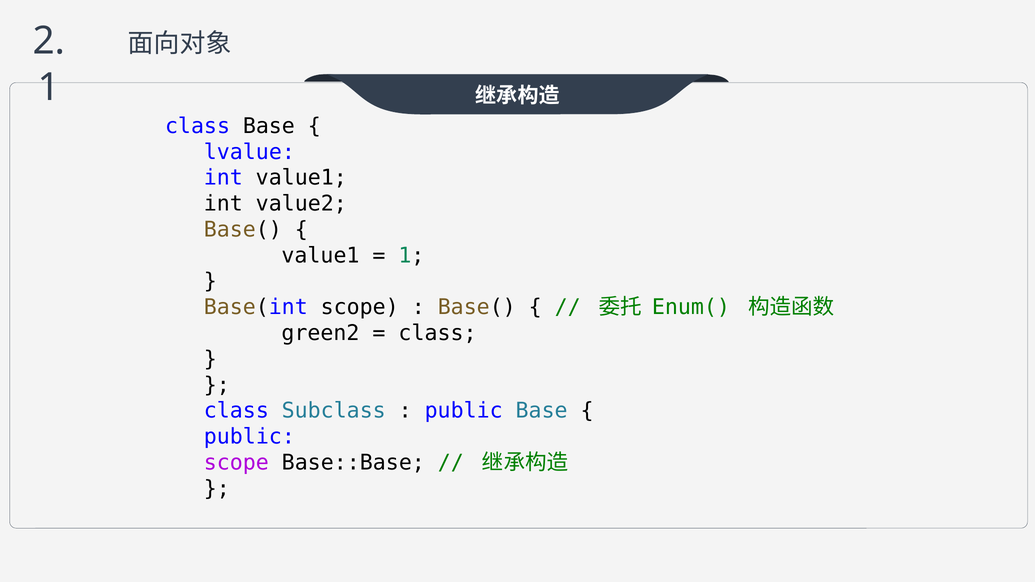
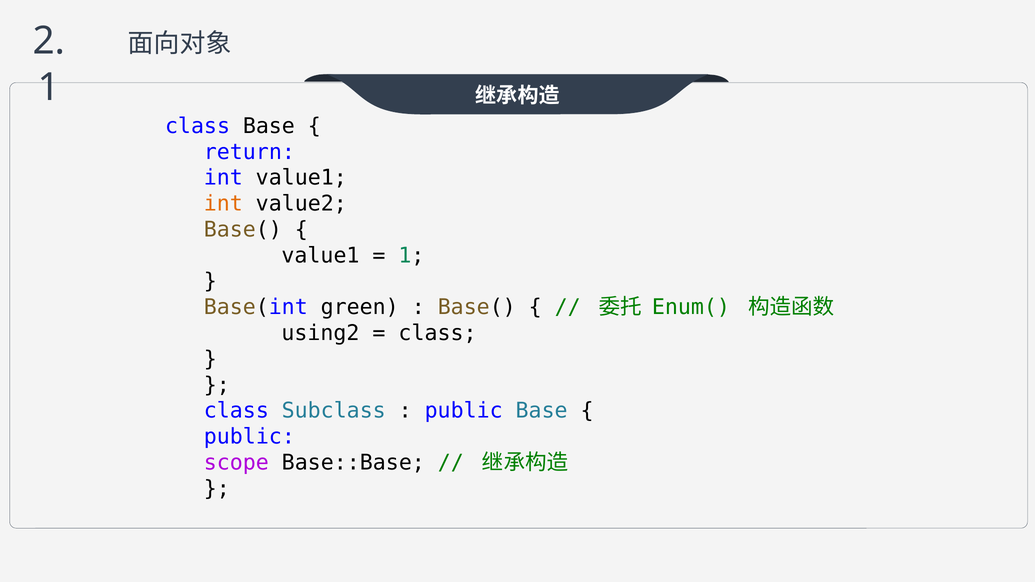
lvalue: lvalue -> return (249, 152)
int colour: black -> orange (223, 204)
Base(int scope: scope -> green (360, 307)
green2: green2 -> using2 (320, 333)
